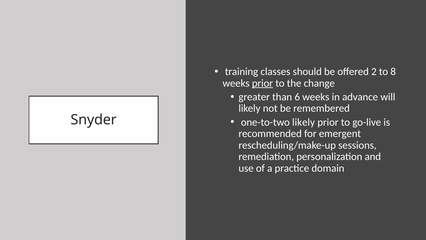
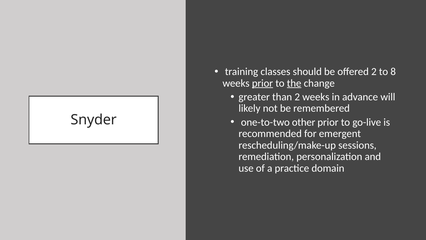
the underline: none -> present (294, 83)
than 6: 6 -> 2 (297, 97)
one-to-two likely: likely -> other (304, 122)
